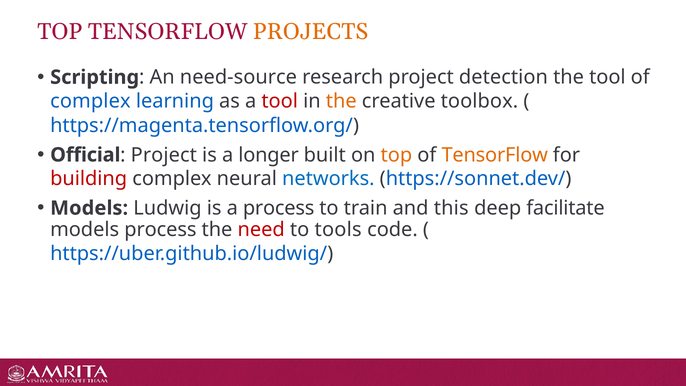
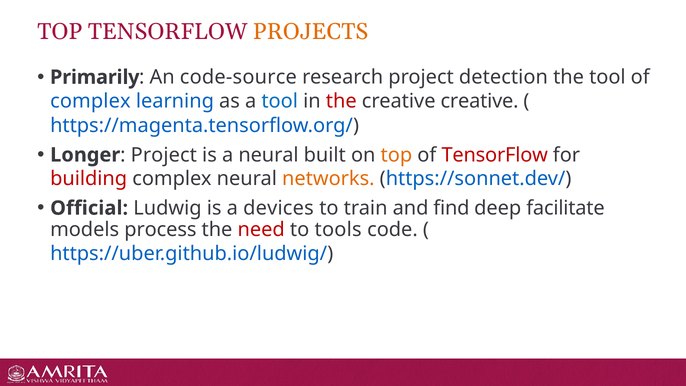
Scripting: Scripting -> Primarily (95, 77)
need-source: need-source -> code-source (238, 77)
tool colour: red -> blue (280, 101)
the colour: orange -> red (341, 101)
creative toolbox: toolbox -> creative (480, 101)
Official: Official -> Longer (85, 155)
a longer: longer -> neural (268, 155)
TensorFlow colour: orange -> red (495, 155)
networks colour: blue -> orange (328, 179)
Models: Models -> Official (89, 208)
a process: process -> devices (278, 208)
this: this -> find (451, 208)
